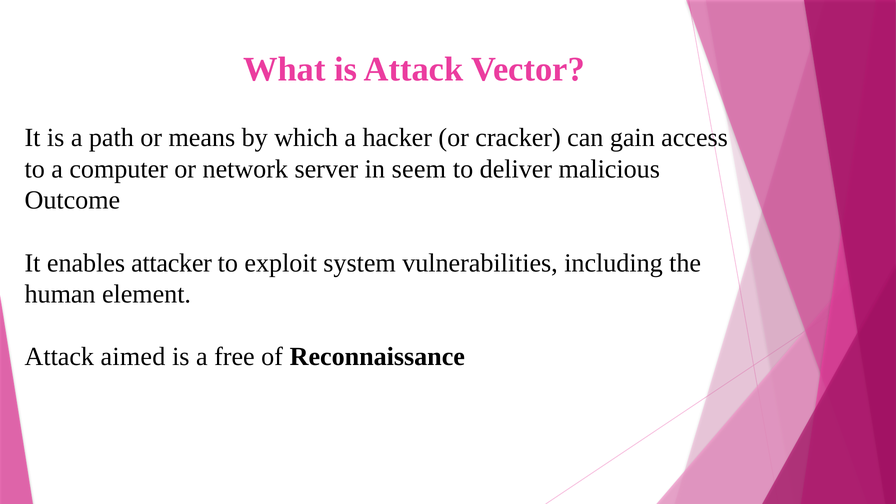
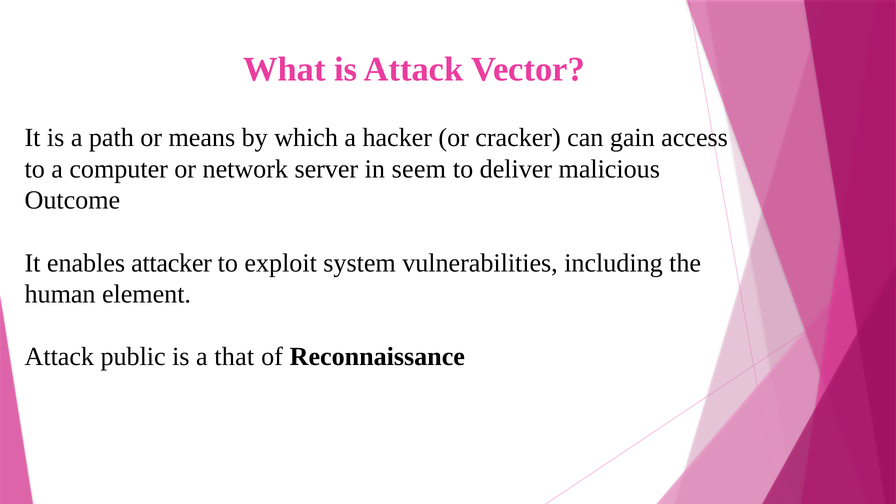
aimed: aimed -> public (133, 357)
free: free -> that (234, 357)
